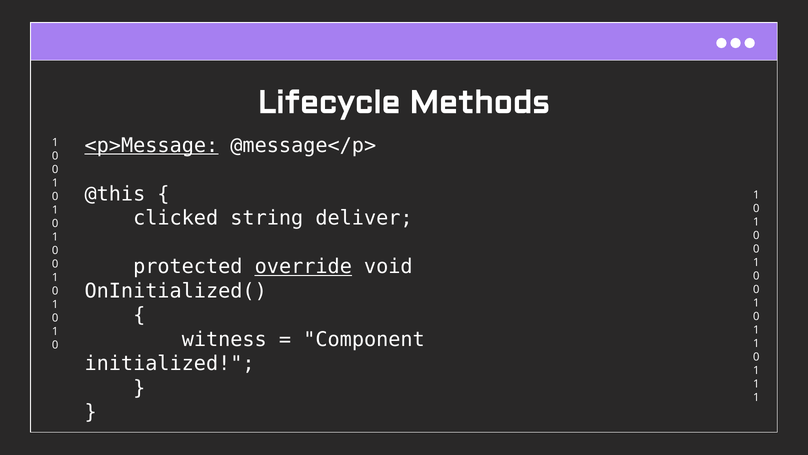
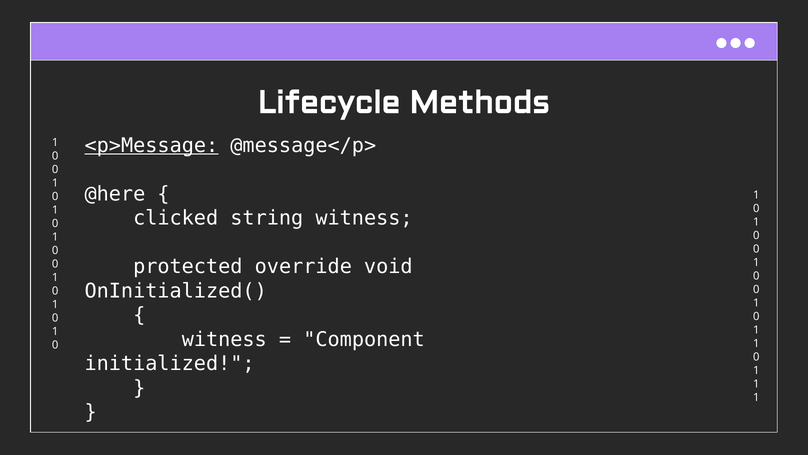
@this: @this -> @here (115, 194)
string deliver: deliver -> witness (364, 218)
override underline: present -> none (303, 266)
